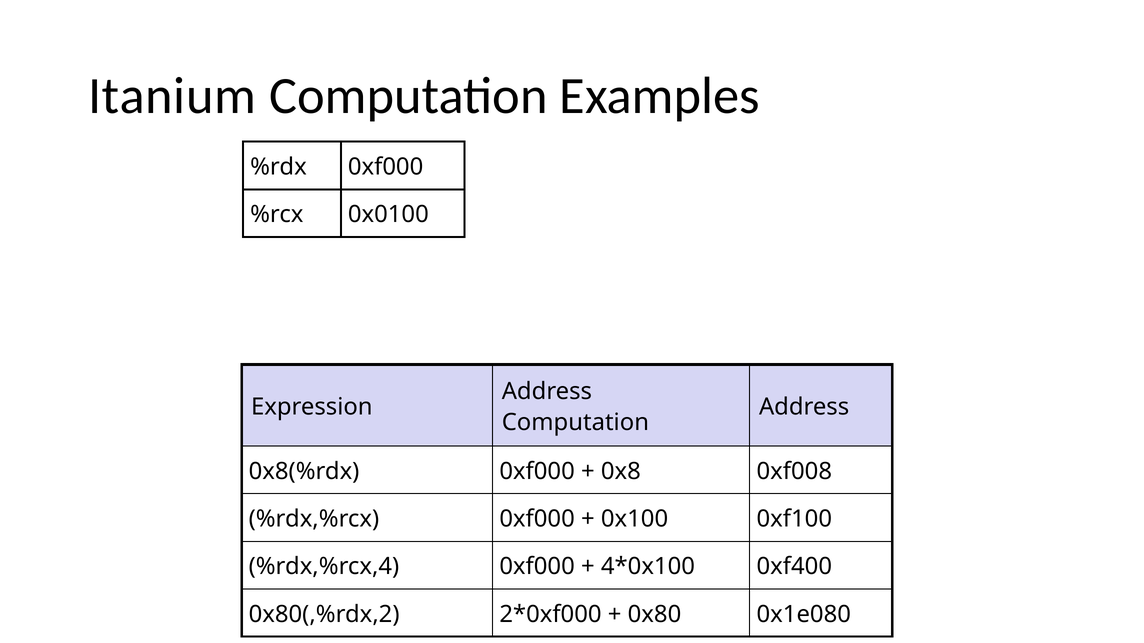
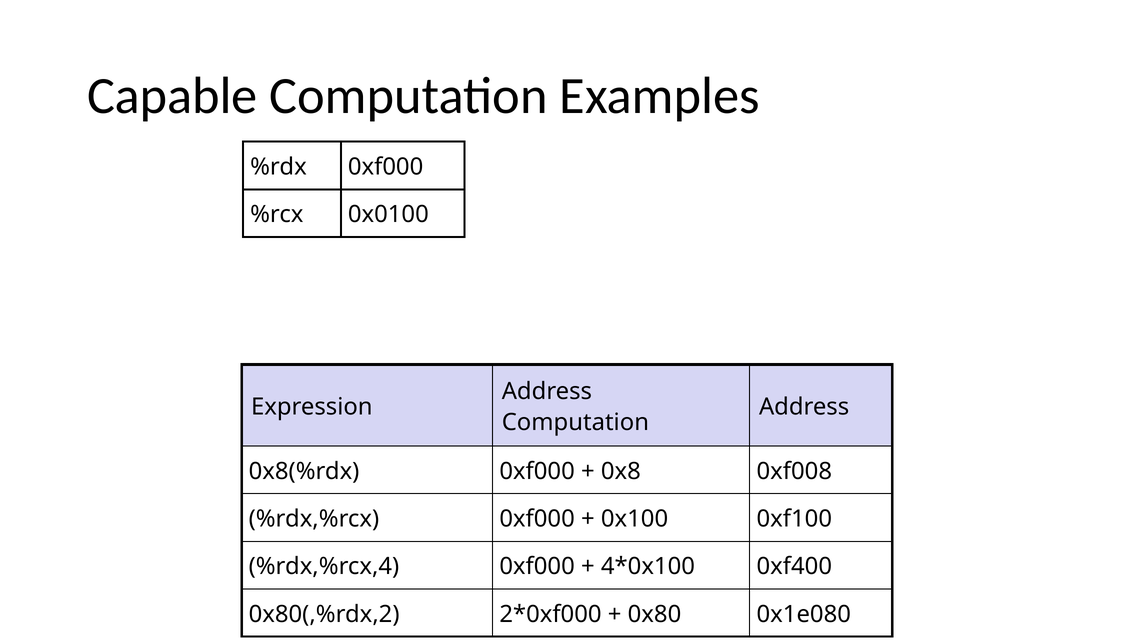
Itanium: Itanium -> Capable (172, 96)
